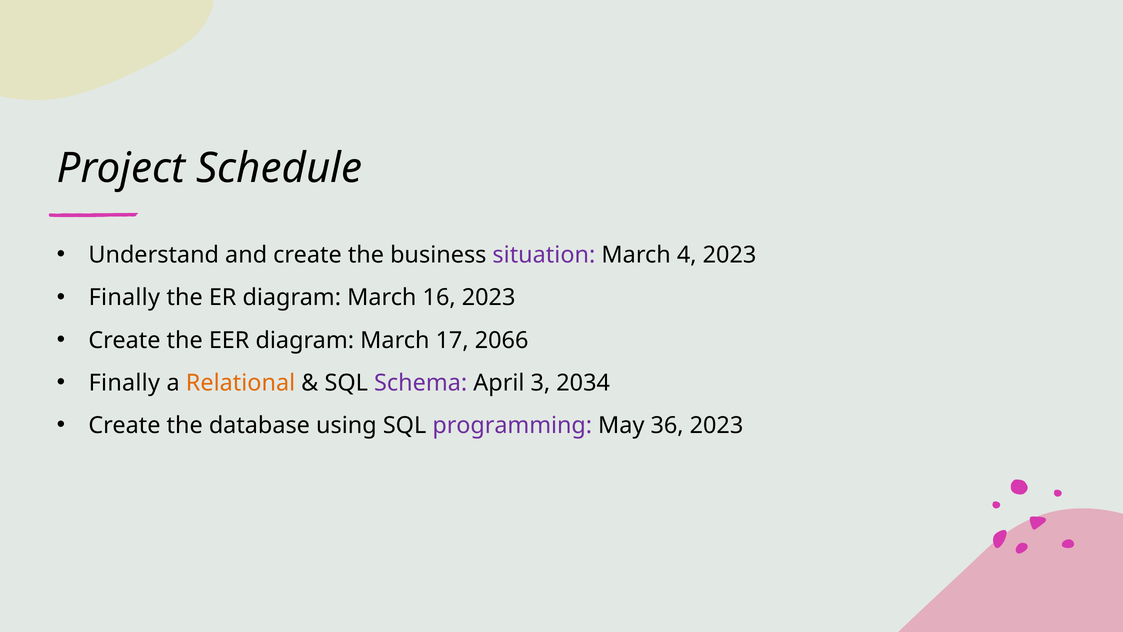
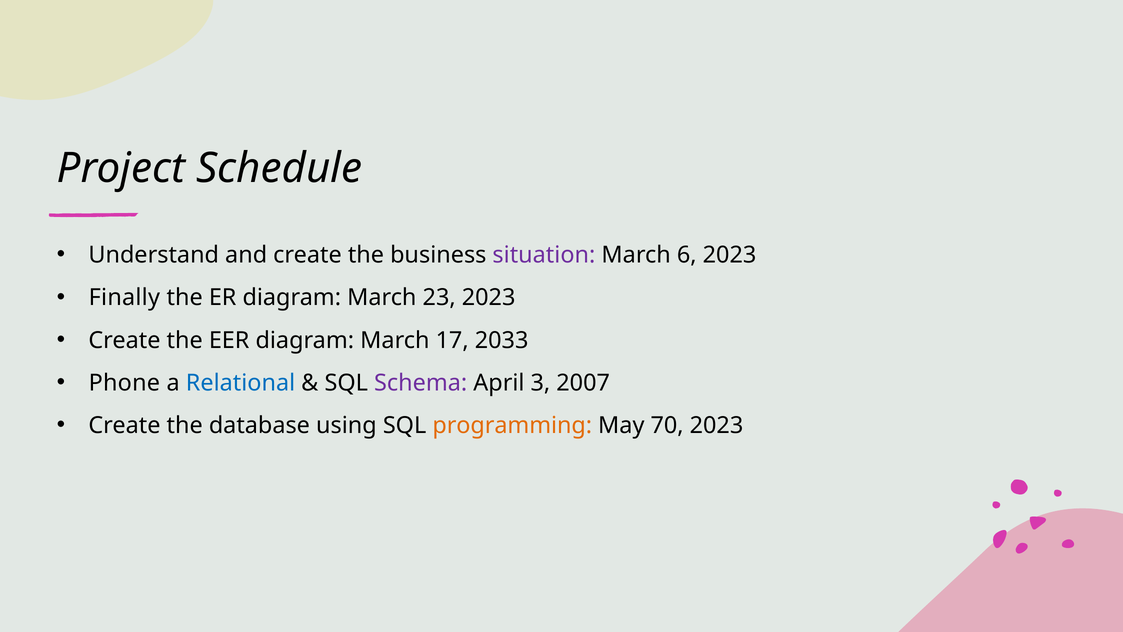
4: 4 -> 6 (687, 255)
16: 16 -> 23 (439, 298)
2066: 2066 -> 2033 (502, 340)
Finally: Finally -> Phone (124, 383)
Relational colour: orange -> blue (241, 383)
2034: 2034 -> 2007 (583, 383)
programming colour: purple -> orange (512, 425)
36: 36 -> 70 (667, 425)
